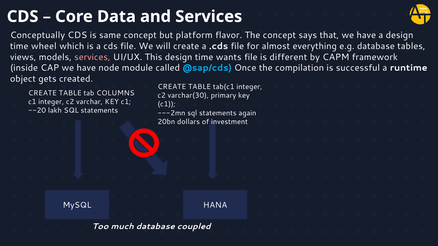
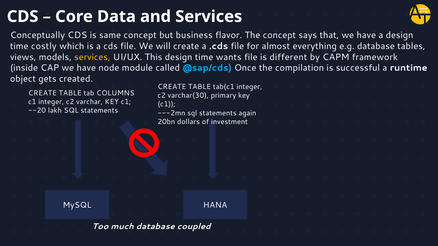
platform: platform -> business (194, 35)
wheel: wheel -> costly (44, 46)
services colour: pink -> yellow (92, 57)
